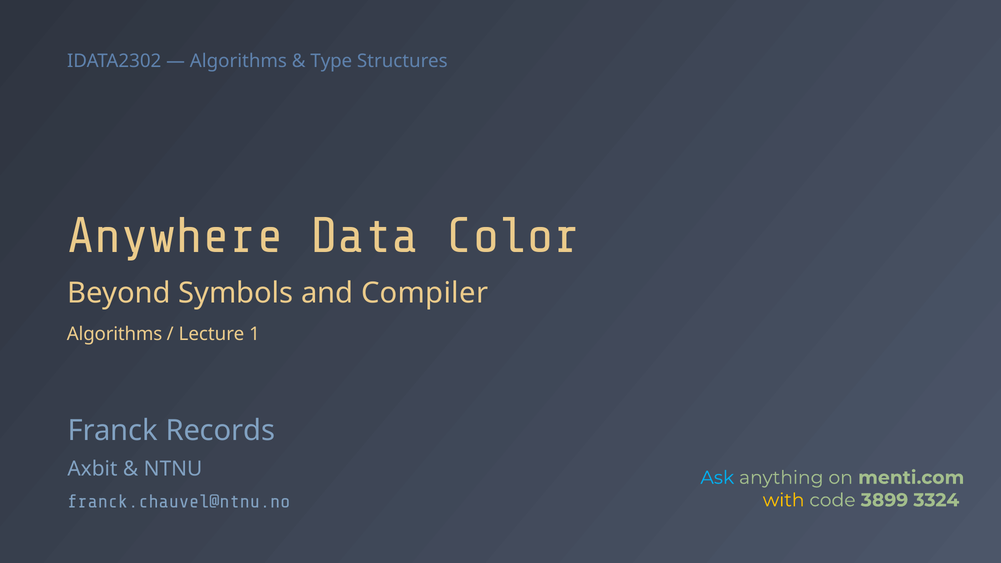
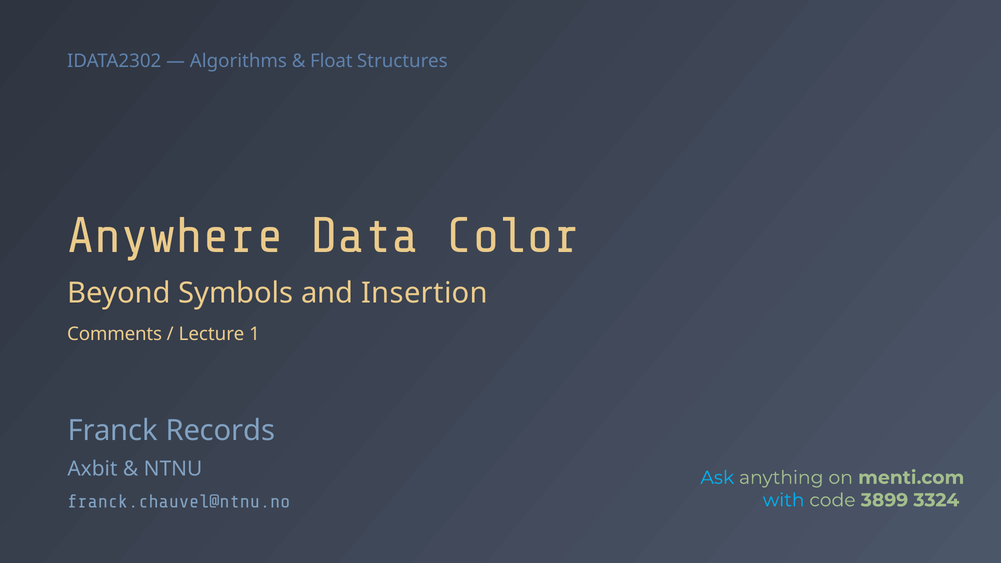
Type: Type -> Float (331, 61)
Compiler: Compiler -> Insertion (425, 293)
Algorithms: Algorithms -> Comments (115, 334)
with colour: yellow -> light blue (784, 500)
